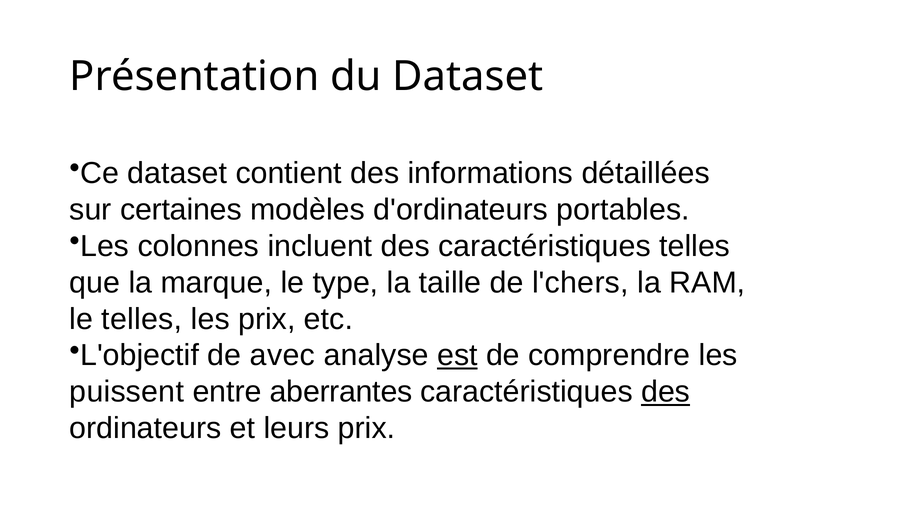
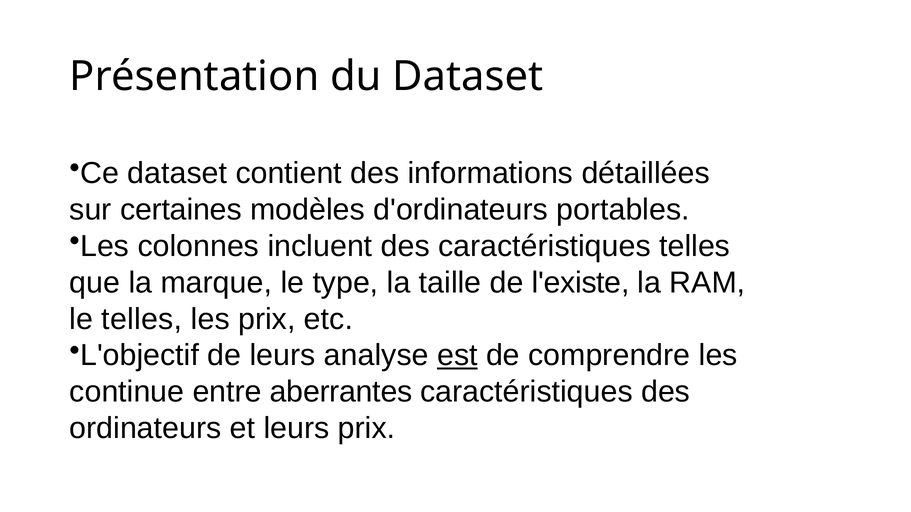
l'chers: l'chers -> l'existe (581, 283)
de avec: avec -> leurs (283, 356)
puissent: puissent -> continue (127, 392)
des underline: present -> none (666, 392)
